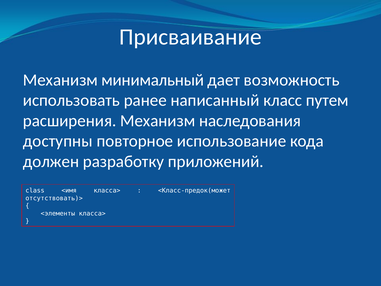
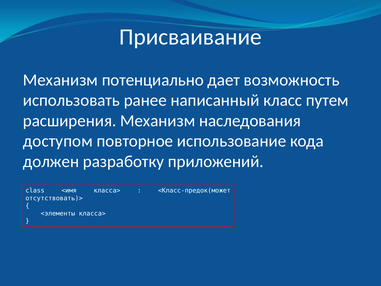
минимальный: минимальный -> потенциально (153, 80)
доступны: доступны -> доступом (58, 141)
